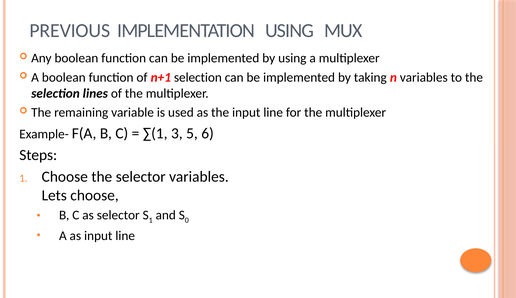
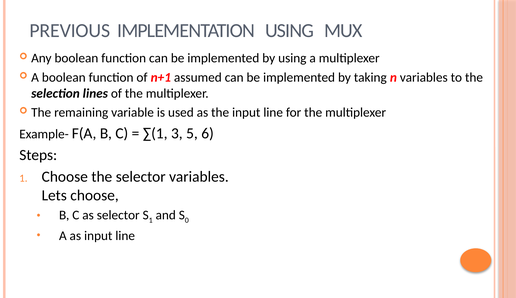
n+1 selection: selection -> assumed (198, 77)
